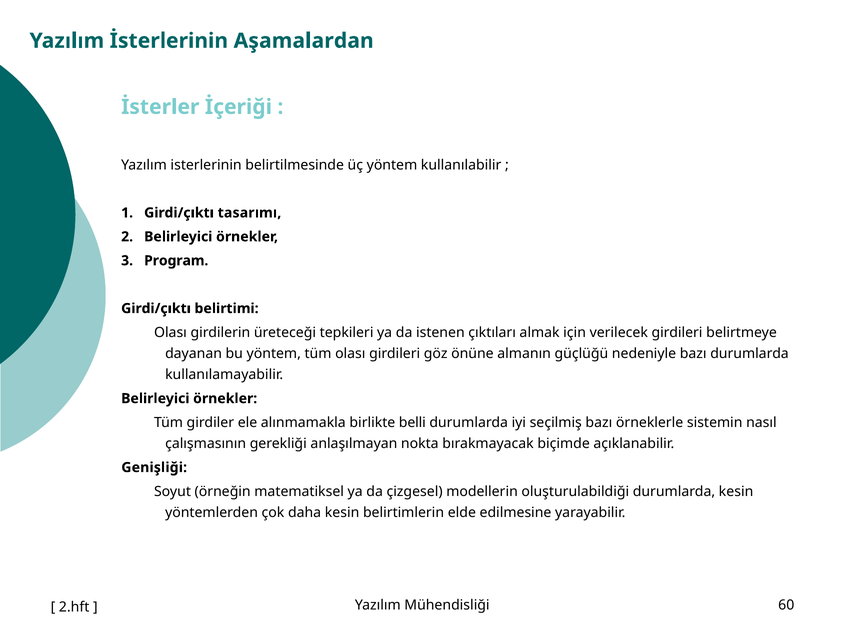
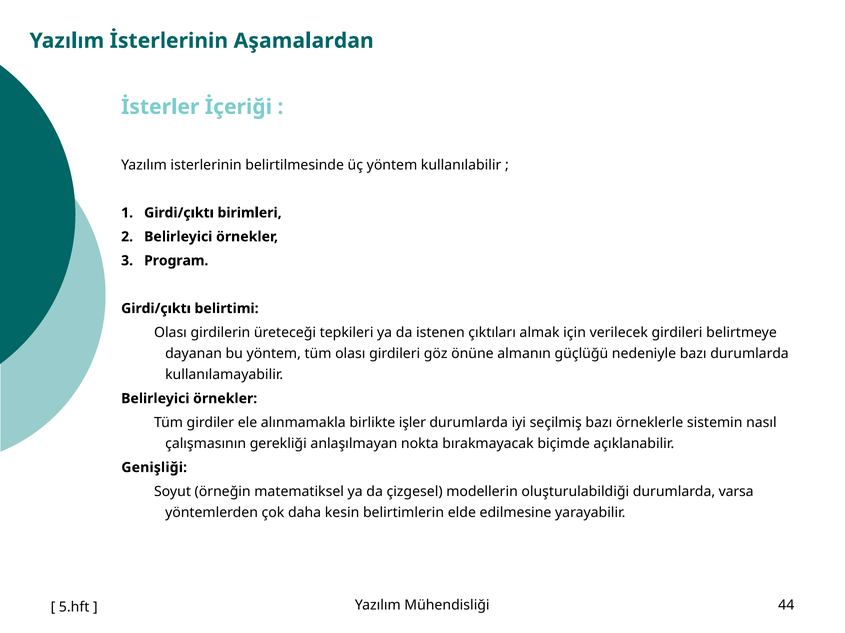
tasarımı: tasarımı -> birimleri (250, 213)
belli: belli -> işler (412, 423)
durumlarda kesin: kesin -> varsa (736, 492)
60: 60 -> 44 (786, 606)
2.hft: 2.hft -> 5.hft (74, 608)
